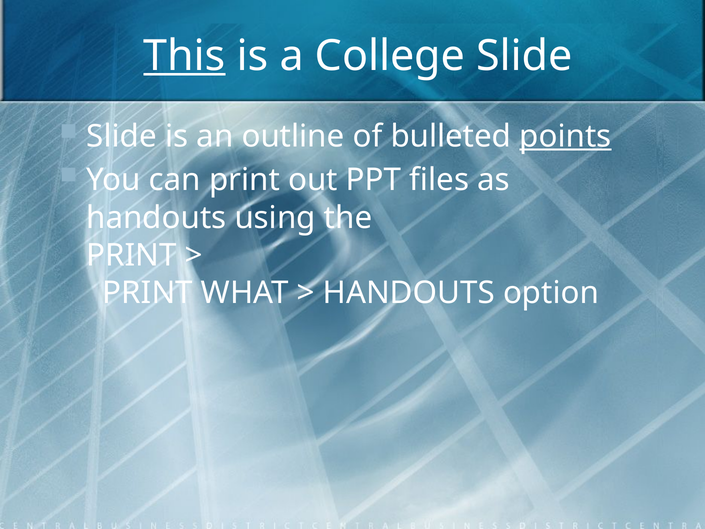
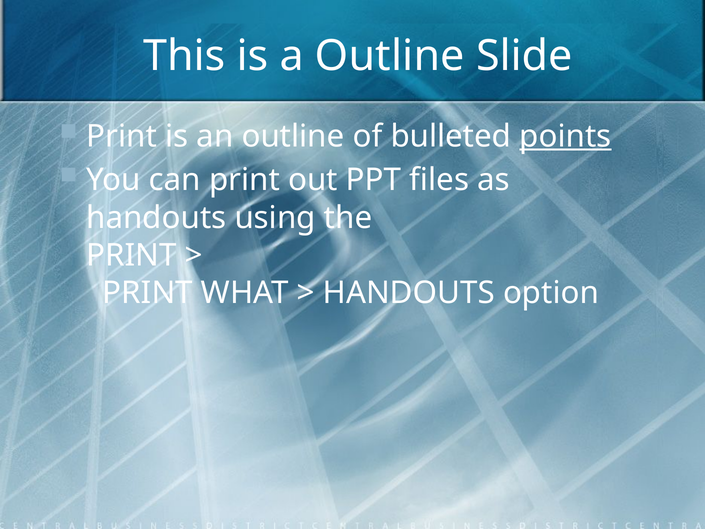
This underline: present -> none (184, 56)
a College: College -> Outline (390, 56)
Slide: Slide -> Print (122, 136)
